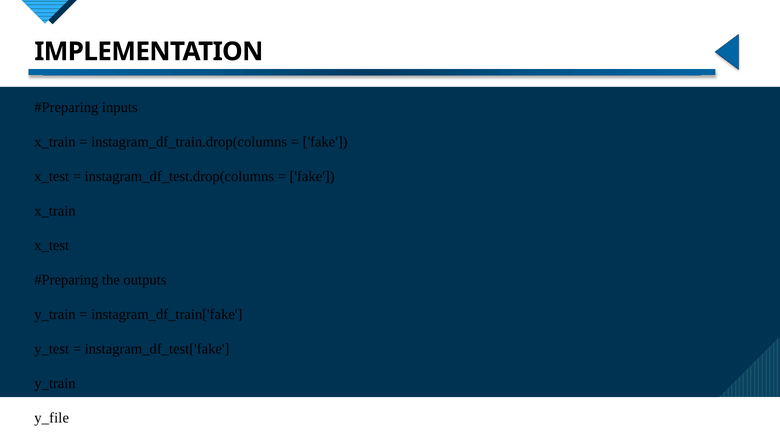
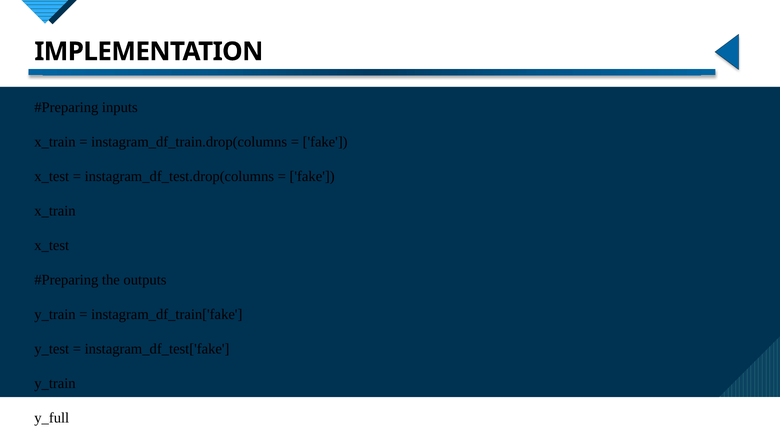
y_file: y_file -> y_full (52, 418)
